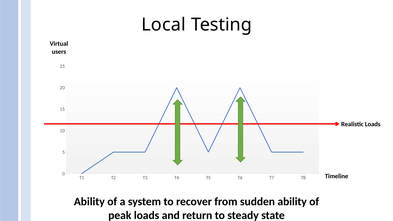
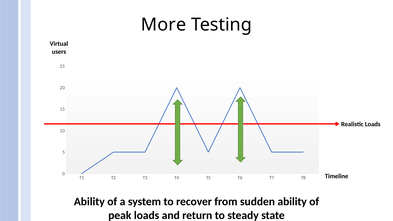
Local: Local -> More (164, 25)
